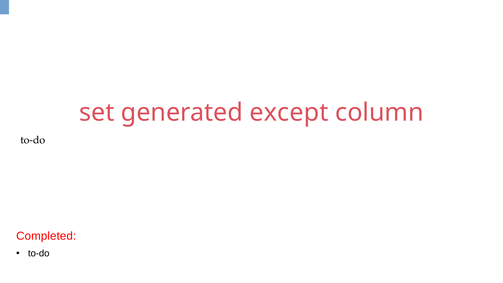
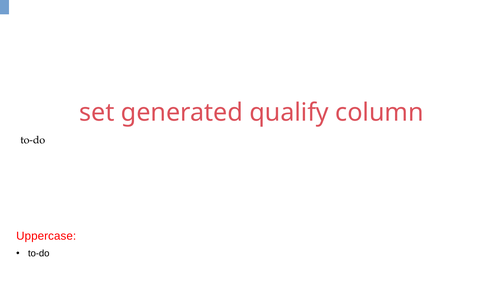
except: except -> qualify (289, 113)
Completed: Completed -> Uppercase (46, 236)
